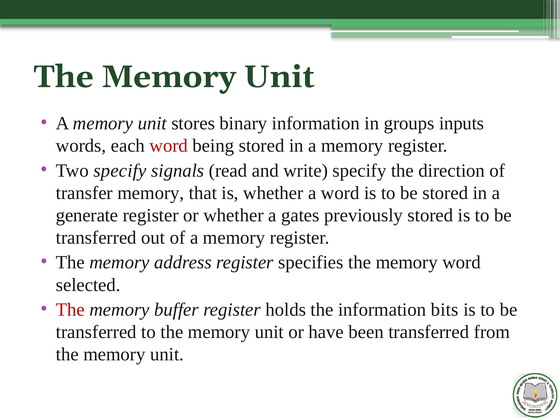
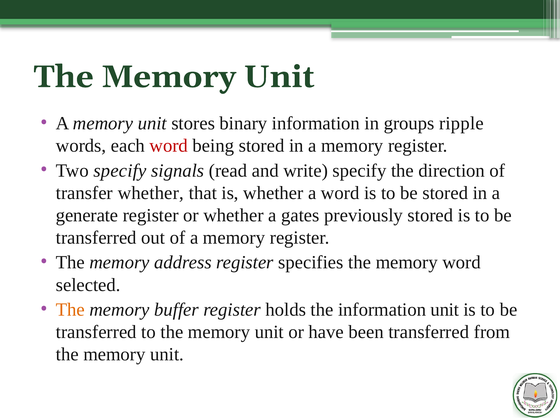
inputs: inputs -> ripple (461, 123)
transfer memory: memory -> whether (151, 193)
The colour: red -> orange (70, 310)
information bits: bits -> unit (445, 310)
